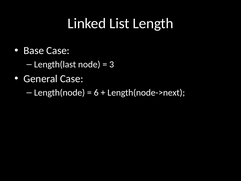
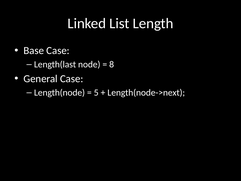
3: 3 -> 8 (112, 64)
6: 6 -> 5 (96, 93)
